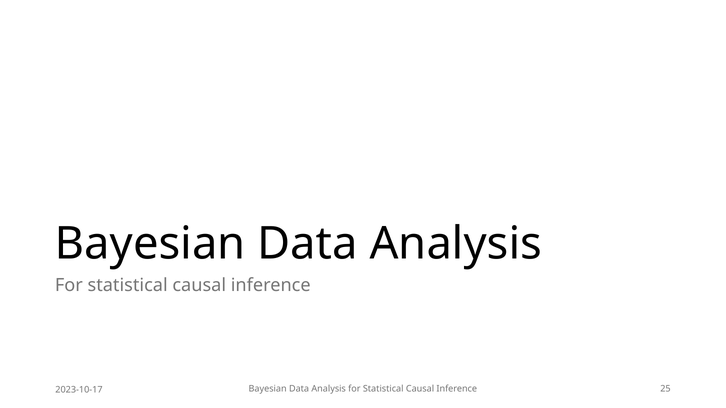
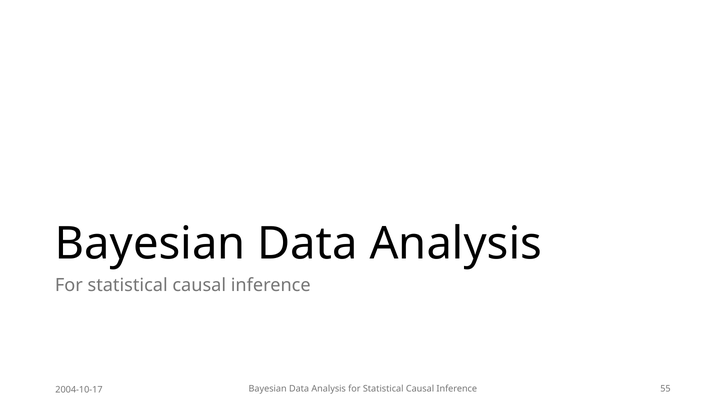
25: 25 -> 55 (665, 389)
2023-10-17: 2023-10-17 -> 2004-10-17 (79, 390)
